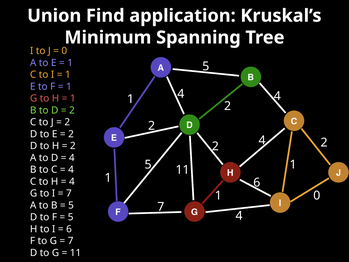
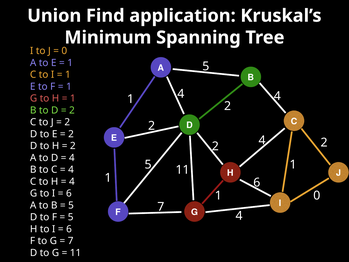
7: 7 -> 6 (69, 193)
